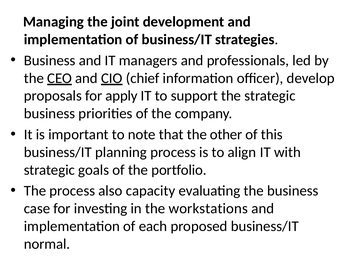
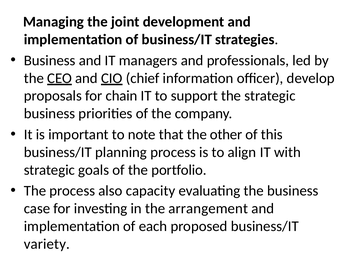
apply: apply -> chain (122, 96)
workstations: workstations -> arrangement (208, 209)
normal: normal -> variety (47, 244)
